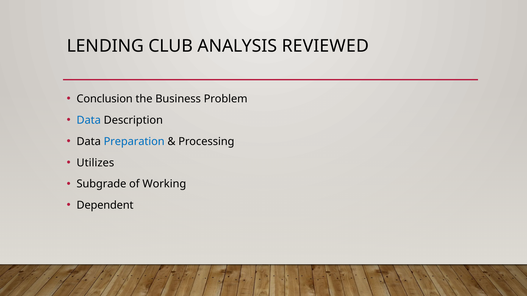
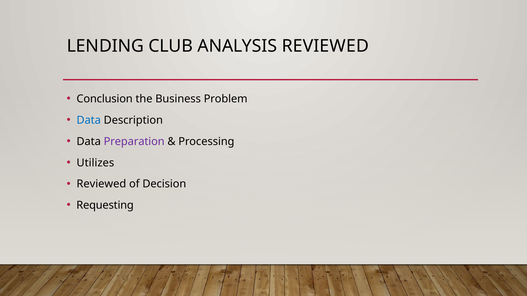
Preparation colour: blue -> purple (134, 142)
Subgrade: Subgrade -> Reviewed (101, 184)
Working: Working -> Decision (164, 184)
Dependent: Dependent -> Requesting (105, 206)
